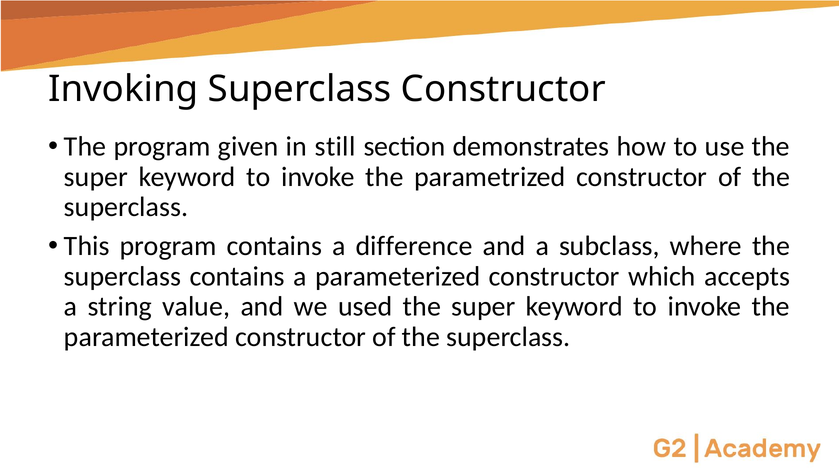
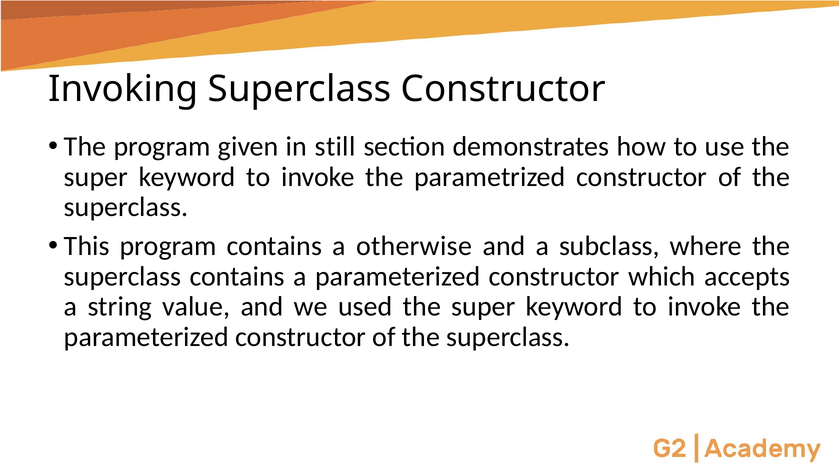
difference: difference -> otherwise (414, 246)
